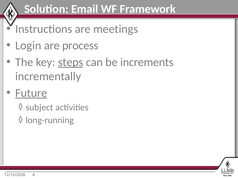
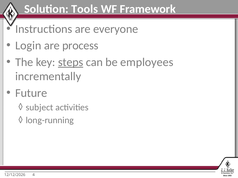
Email: Email -> Tools (85, 9)
meetings: meetings -> everyone (116, 29)
increments: increments -> employees (147, 62)
Future underline: present -> none (31, 93)
